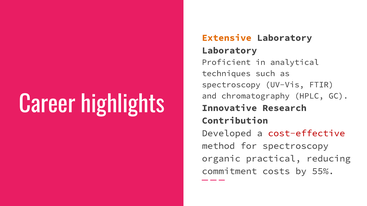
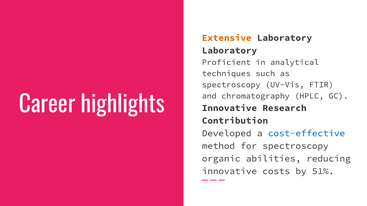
cost-effective colour: red -> blue (307, 133)
practical: practical -> abilities (273, 159)
commitment: commitment -> innovative (229, 171)
55%: 55% -> 51% (323, 171)
